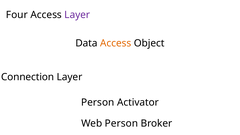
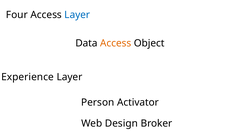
Layer colour: purple -> blue (77, 15)
Connection: Connection -> Experience (28, 77)
Web Person: Person -> Design (121, 123)
